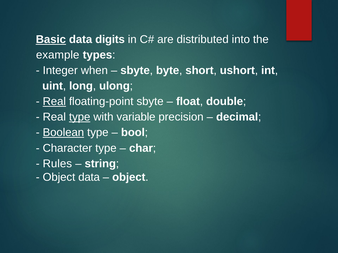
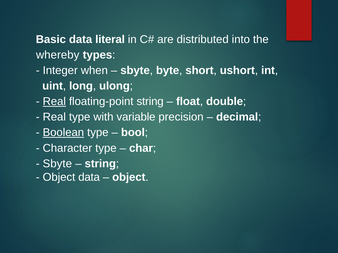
Basic underline: present -> none (51, 40)
digits: digits -> literal (110, 40)
example: example -> whereby (58, 55)
floating-point sbyte: sbyte -> string (150, 102)
type underline: present -> none (80, 117)
Rules: Rules -> Sbyte (57, 164)
